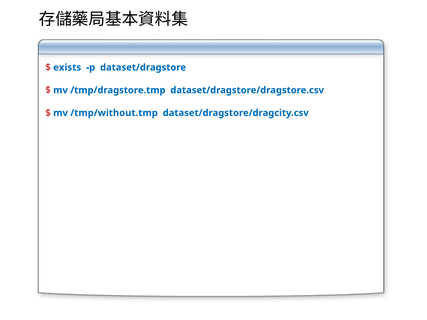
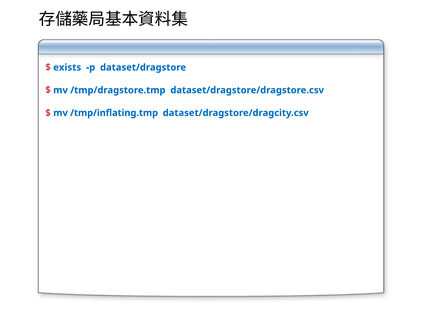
/tmp/without.tmp: /tmp/without.tmp -> /tmp/inflating.tmp (114, 113)
